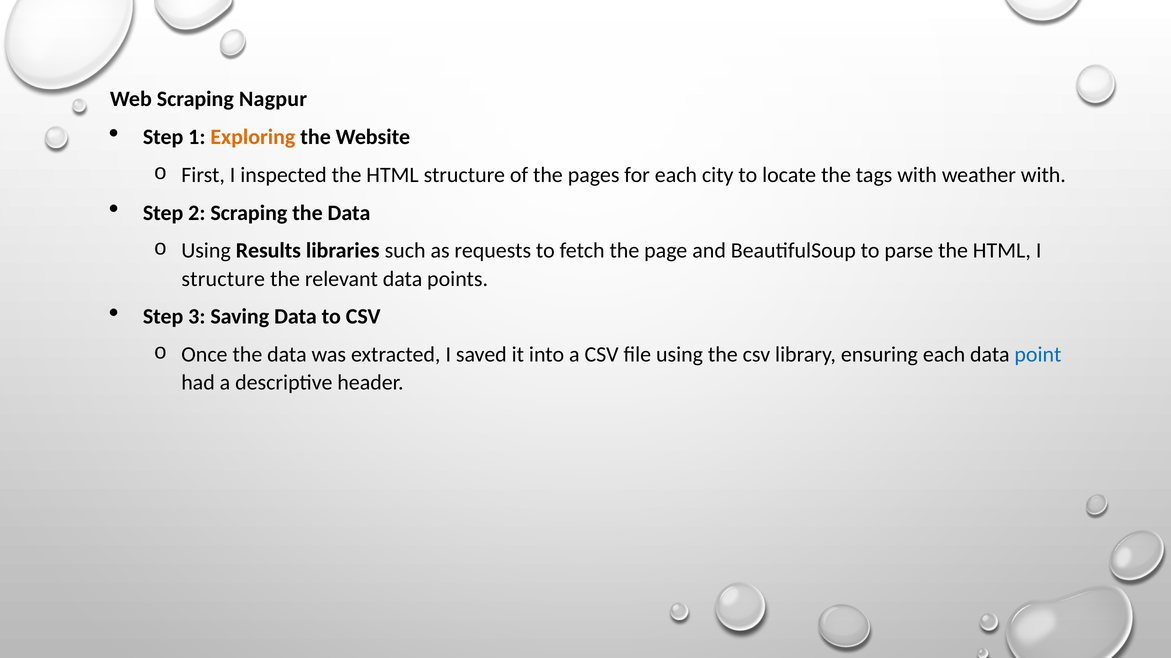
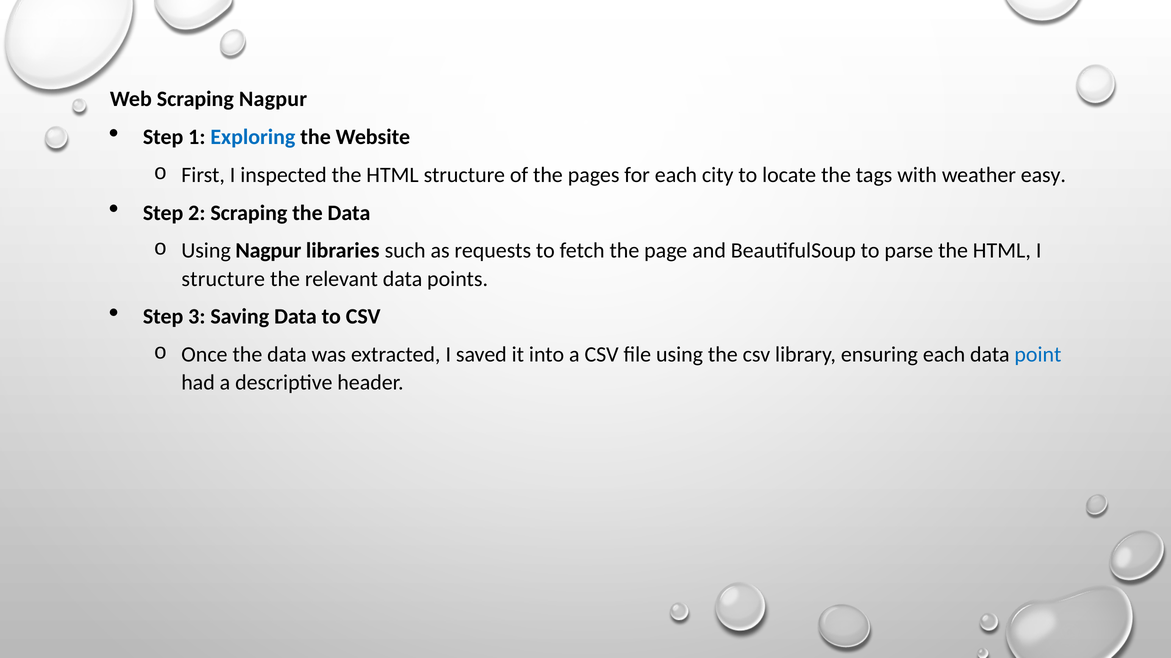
Exploring colour: orange -> blue (253, 137)
weather with: with -> easy (1043, 175)
Using Results: Results -> Nagpur (268, 251)
